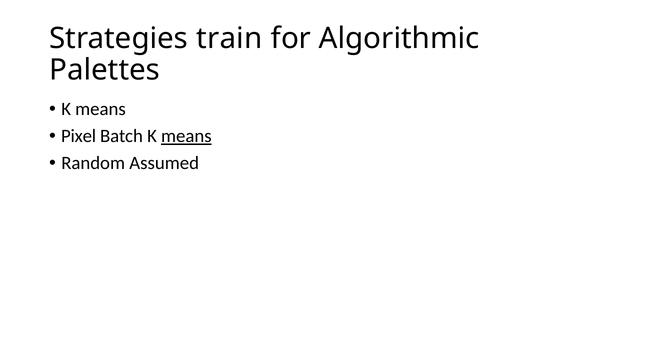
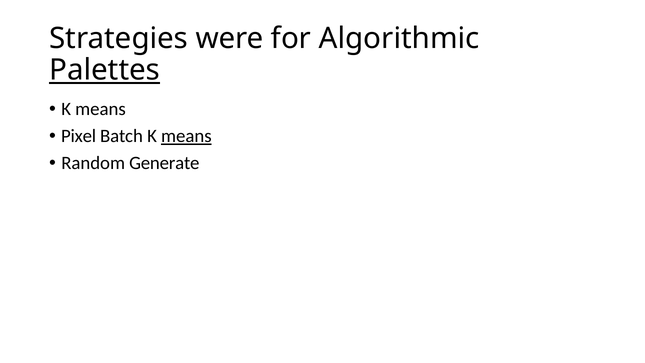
train: train -> were (230, 38)
Palettes underline: none -> present (105, 70)
Assumed: Assumed -> Generate (164, 163)
